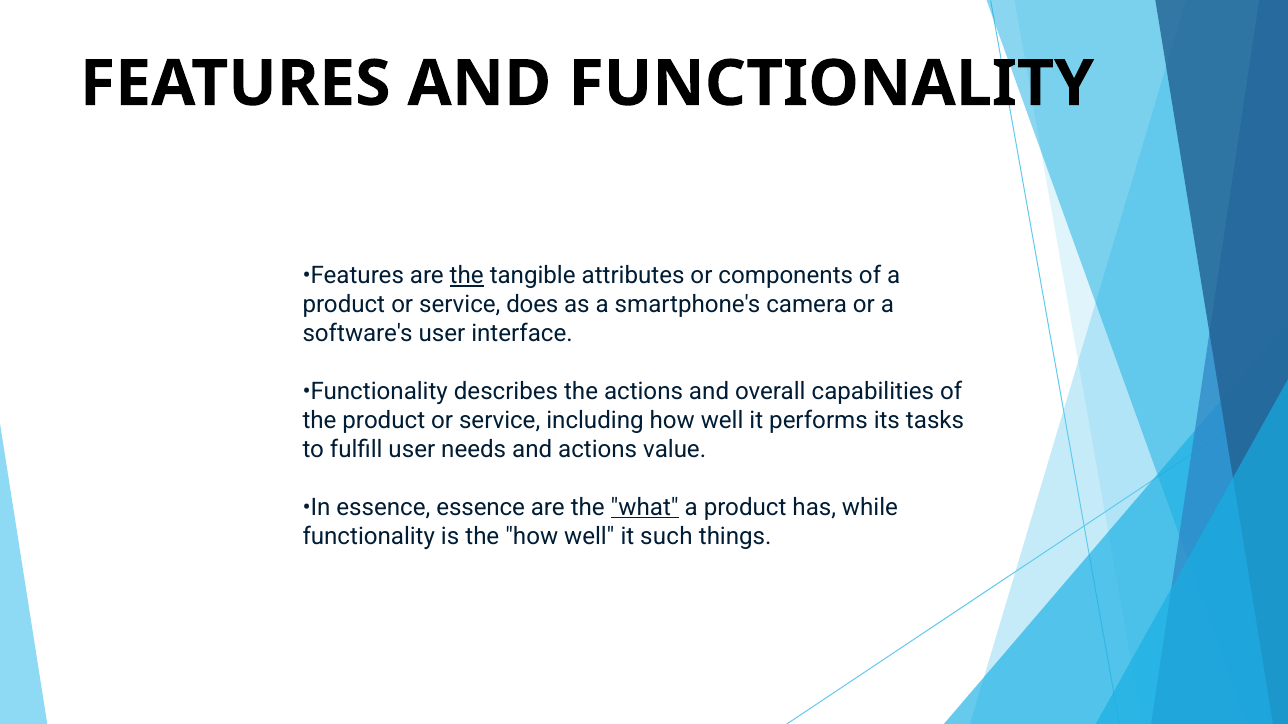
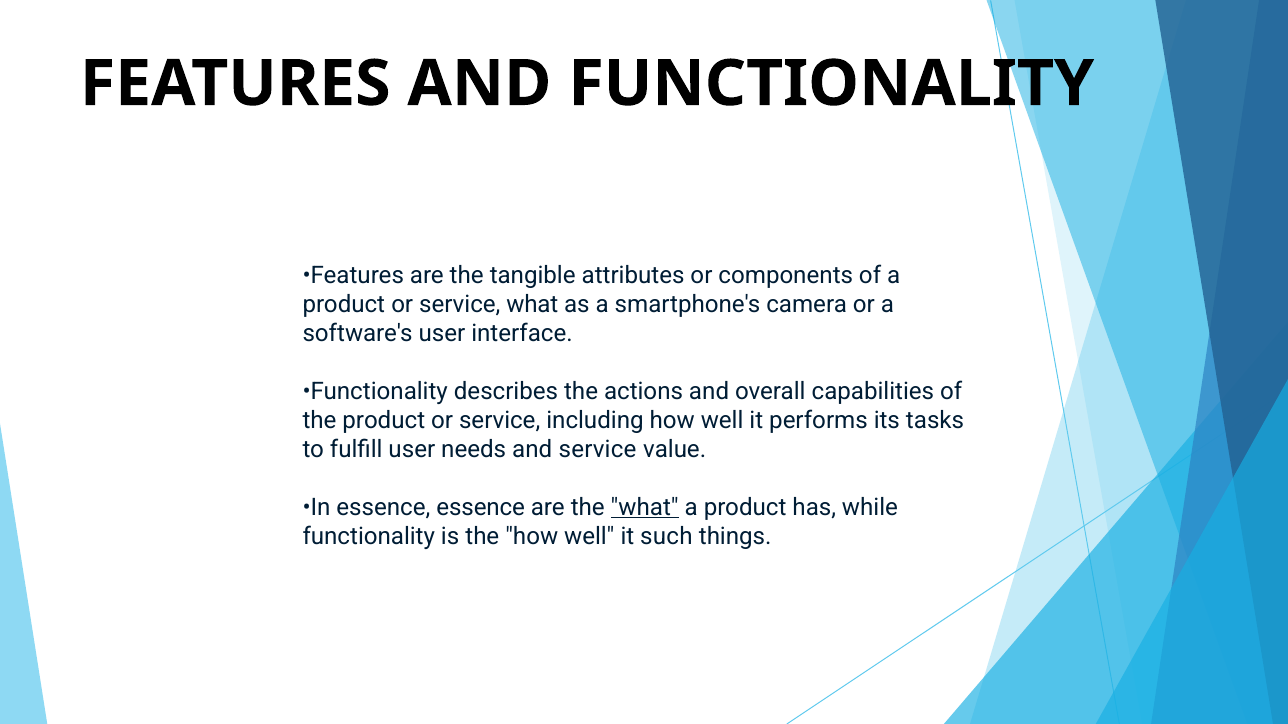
the underline: present -> none (467, 276)
service does: does -> what (532, 305)
and actions: actions -> service (598, 450)
